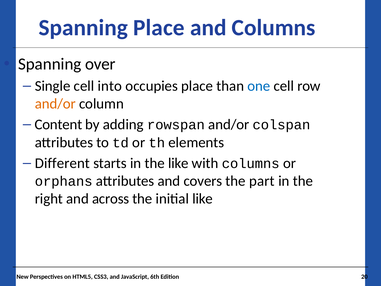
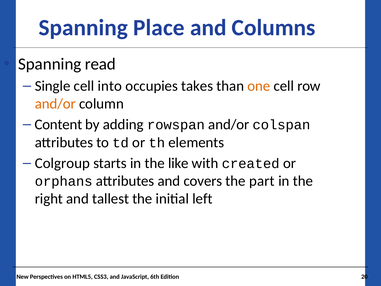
over: over -> read (100, 64)
occupies place: place -> takes (197, 86)
one colour: blue -> orange (259, 86)
Different: Different -> Colgroup (62, 163)
with columns: columns -> created (251, 163)
across: across -> tallest (111, 199)
initial like: like -> left (202, 199)
